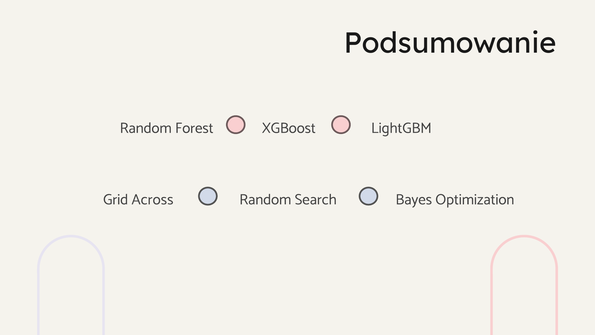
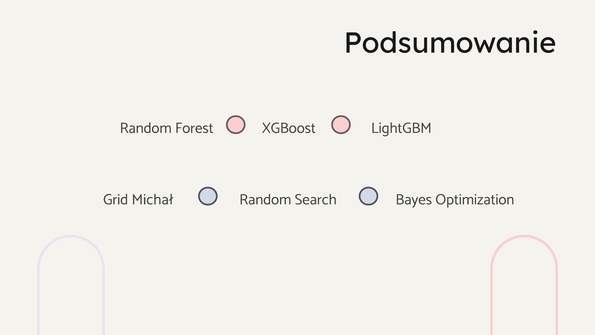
Across: Across -> Michał (152, 199)
